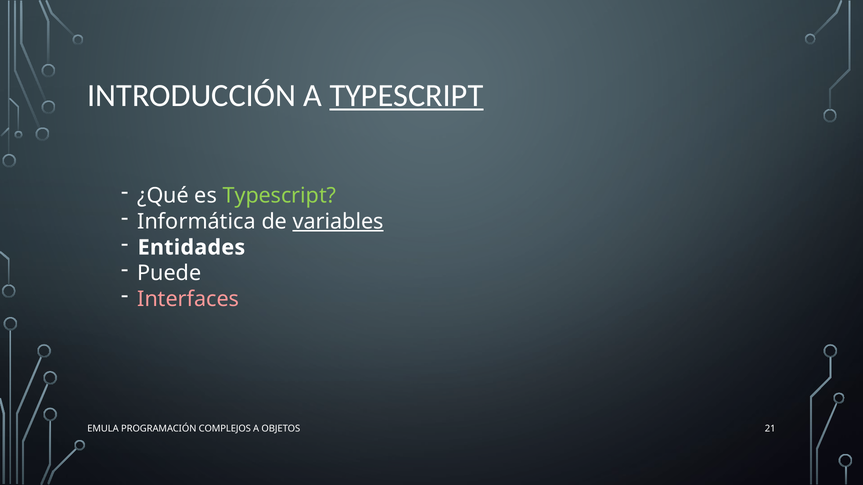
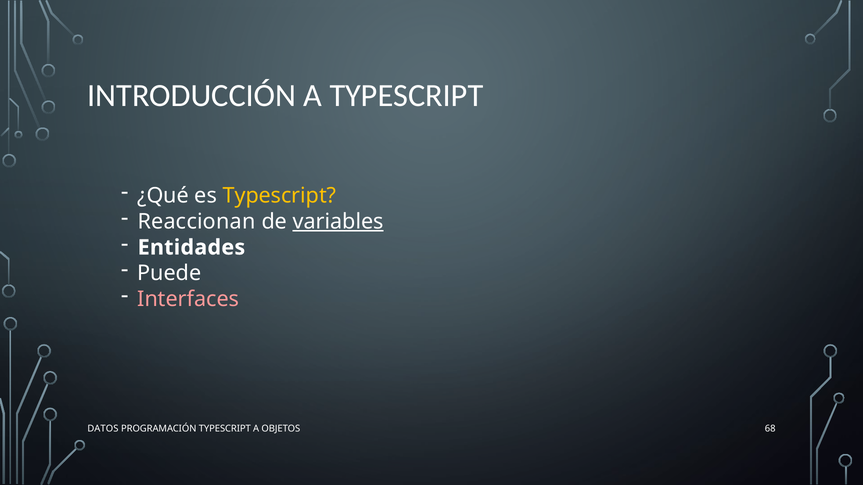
TYPESCRIPT underline: present -> none (406, 96)
Typescript colour: light green -> yellow (279, 196)
Informática: Informática -> Reaccionan (197, 222)
EMULA: EMULA -> DATOS (103, 429)
PROGRAMACIÓN COMPLEJOS: COMPLEJOS -> TYPESCRIPT (225, 429)
21: 21 -> 68 (770, 429)
